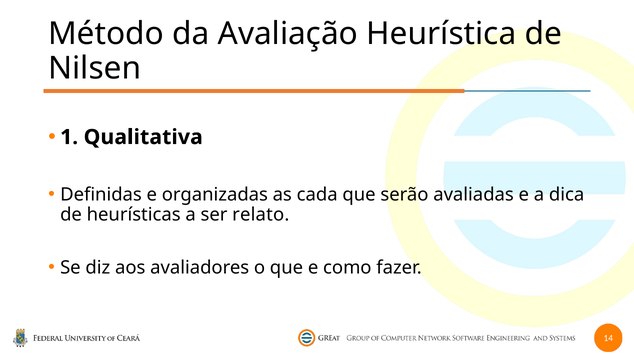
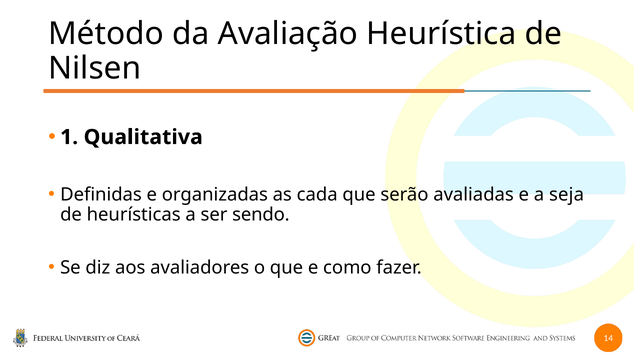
dica: dica -> seja (567, 195)
relato: relato -> sendo (261, 215)
